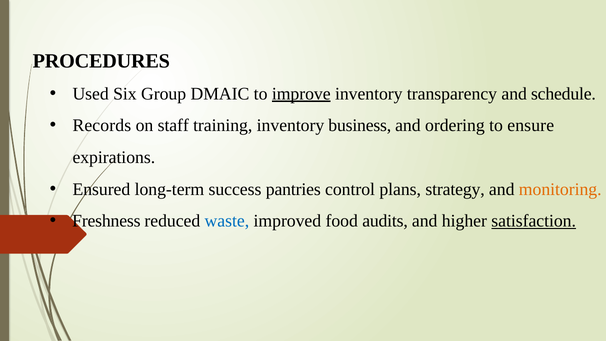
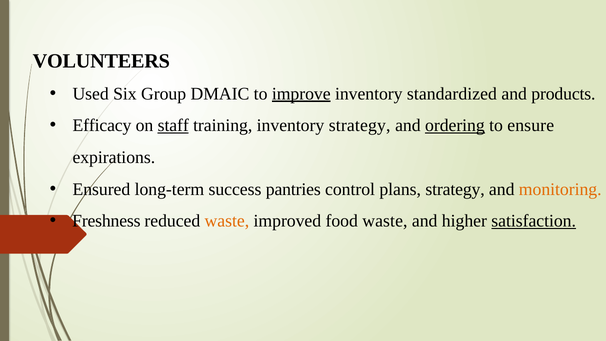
PROCEDURES: PROCEDURES -> VOLUNTEERS (101, 61)
transparency: transparency -> standardized (452, 94)
schedule: schedule -> products (563, 94)
Records: Records -> Efficacy (102, 125)
staff underline: none -> present (173, 125)
inventory business: business -> strategy (360, 125)
ordering underline: none -> present (455, 125)
waste colour: blue -> orange (227, 221)
food audits: audits -> waste (385, 221)
